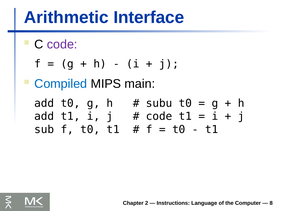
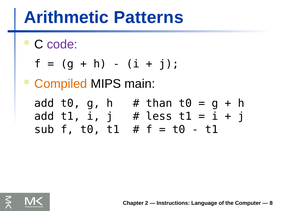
Interface: Interface -> Patterns (149, 17)
Compiled colour: blue -> orange (61, 84)
subu: subu -> than (159, 103)
code: code -> less (159, 116)
